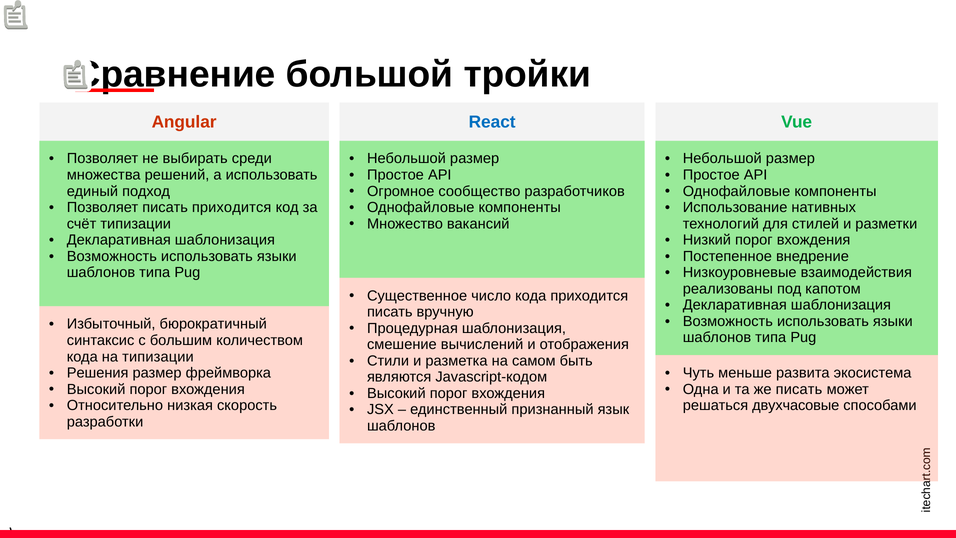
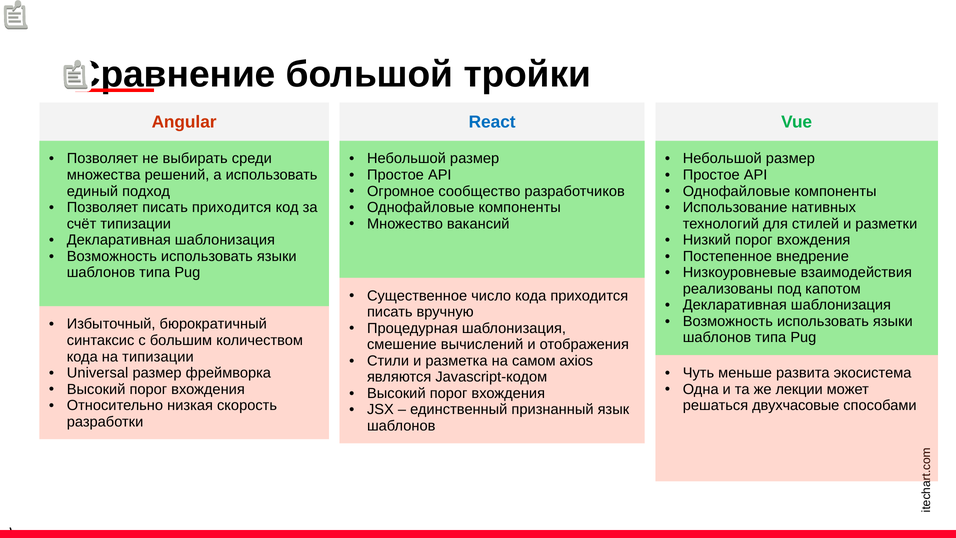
быть: быть -> axios (576, 361)
Решения: Решения -> Universal (98, 373)
же писать: писать -> лекции (799, 389)
